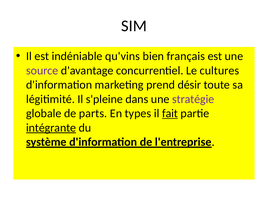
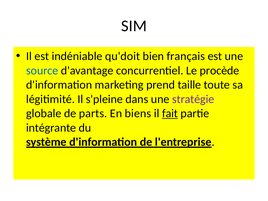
qu'vins: qu'vins -> qu'doit (123, 56)
source colour: purple -> blue (42, 71)
cultures: cultures -> procède (220, 71)
désir: désir -> taille (189, 85)
types: types -> biens (138, 113)
intégrante underline: present -> none (51, 128)
